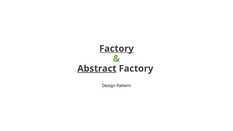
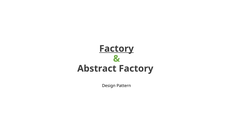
Abstract underline: present -> none (97, 69)
